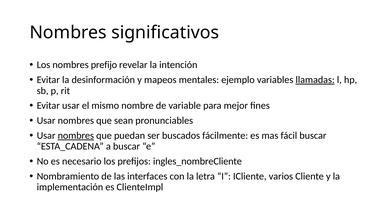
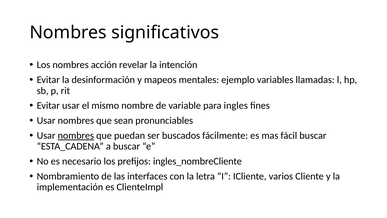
prefijo: prefijo -> acción (104, 65)
llamadas underline: present -> none (315, 80)
mejor: mejor -> ingles (236, 105)
